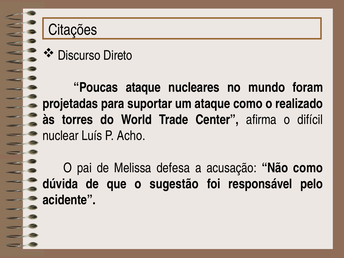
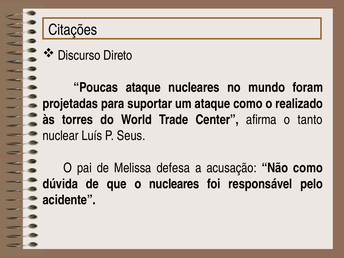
difícil: difícil -> tanto (310, 120)
Acho: Acho -> Seus (131, 136)
o sugestão: sugestão -> nucleares (174, 184)
